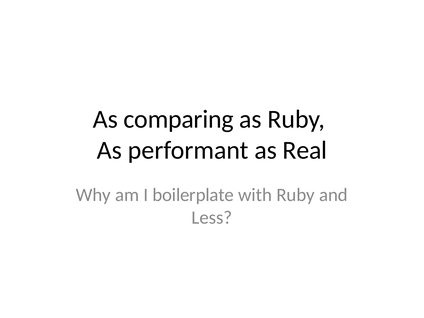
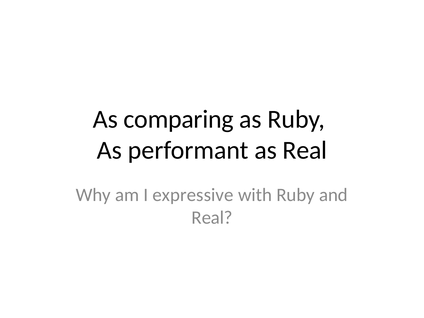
boilerplate: boilerplate -> expressive (193, 195)
Less: Less -> Real (212, 218)
